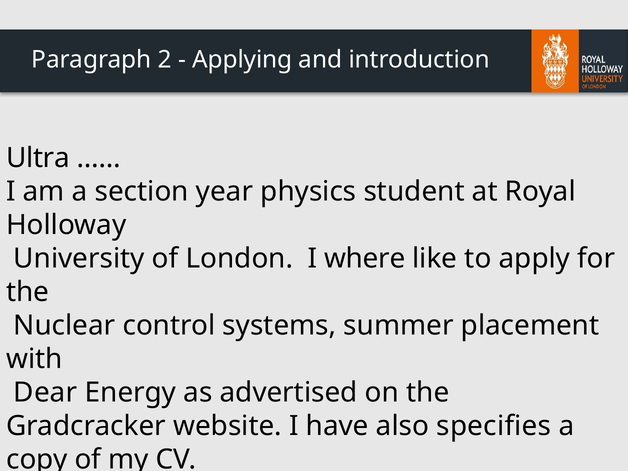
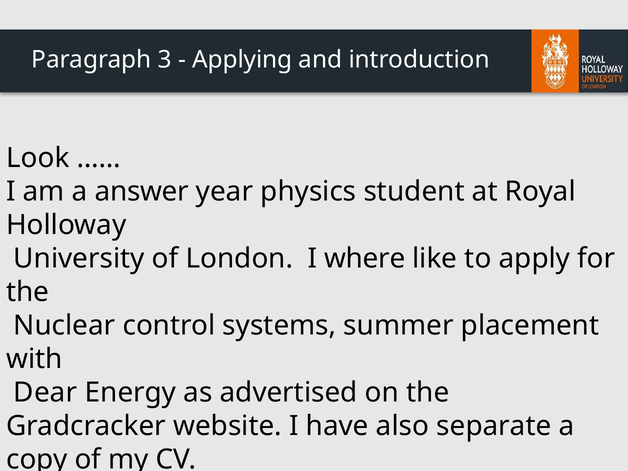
2: 2 -> 3 (165, 60)
Ultra: Ultra -> Look (38, 158)
section: section -> answer (142, 191)
specifies: specifies -> separate (494, 426)
